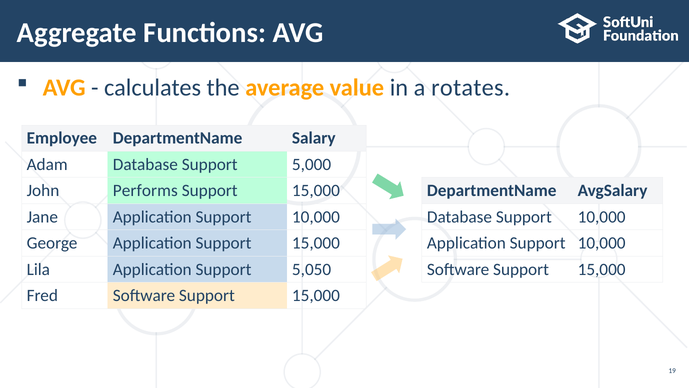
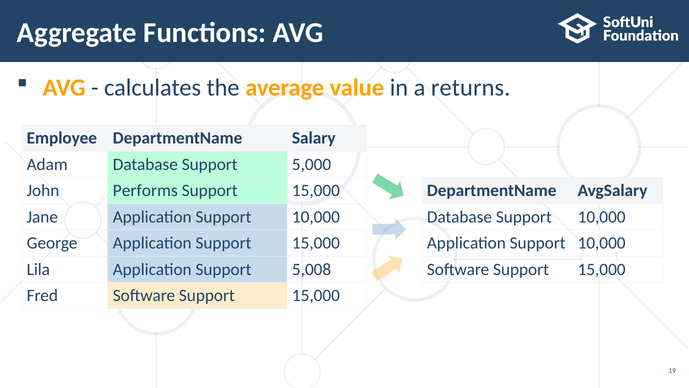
rotates: rotates -> returns (471, 87)
5,050: 5,050 -> 5,008 (312, 269)
